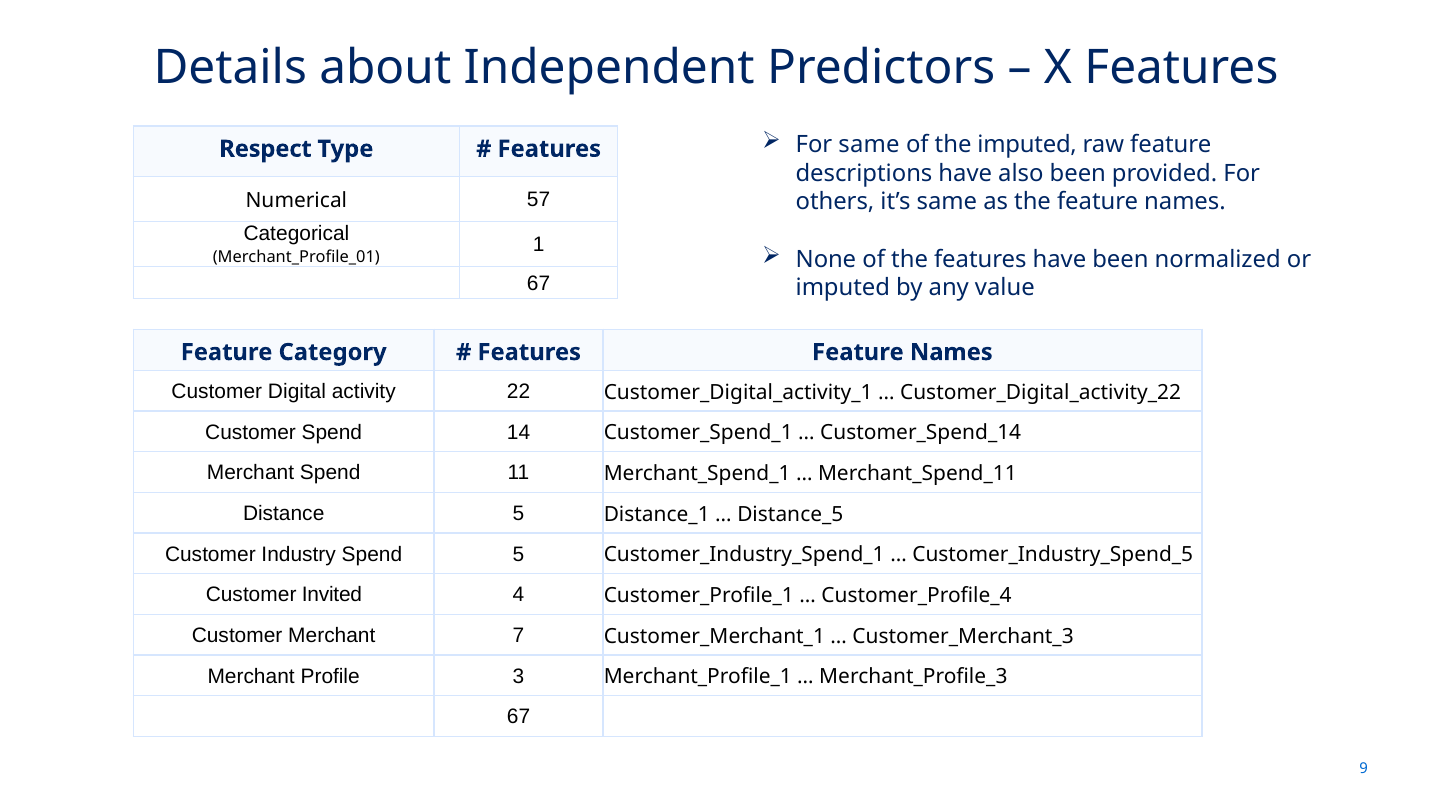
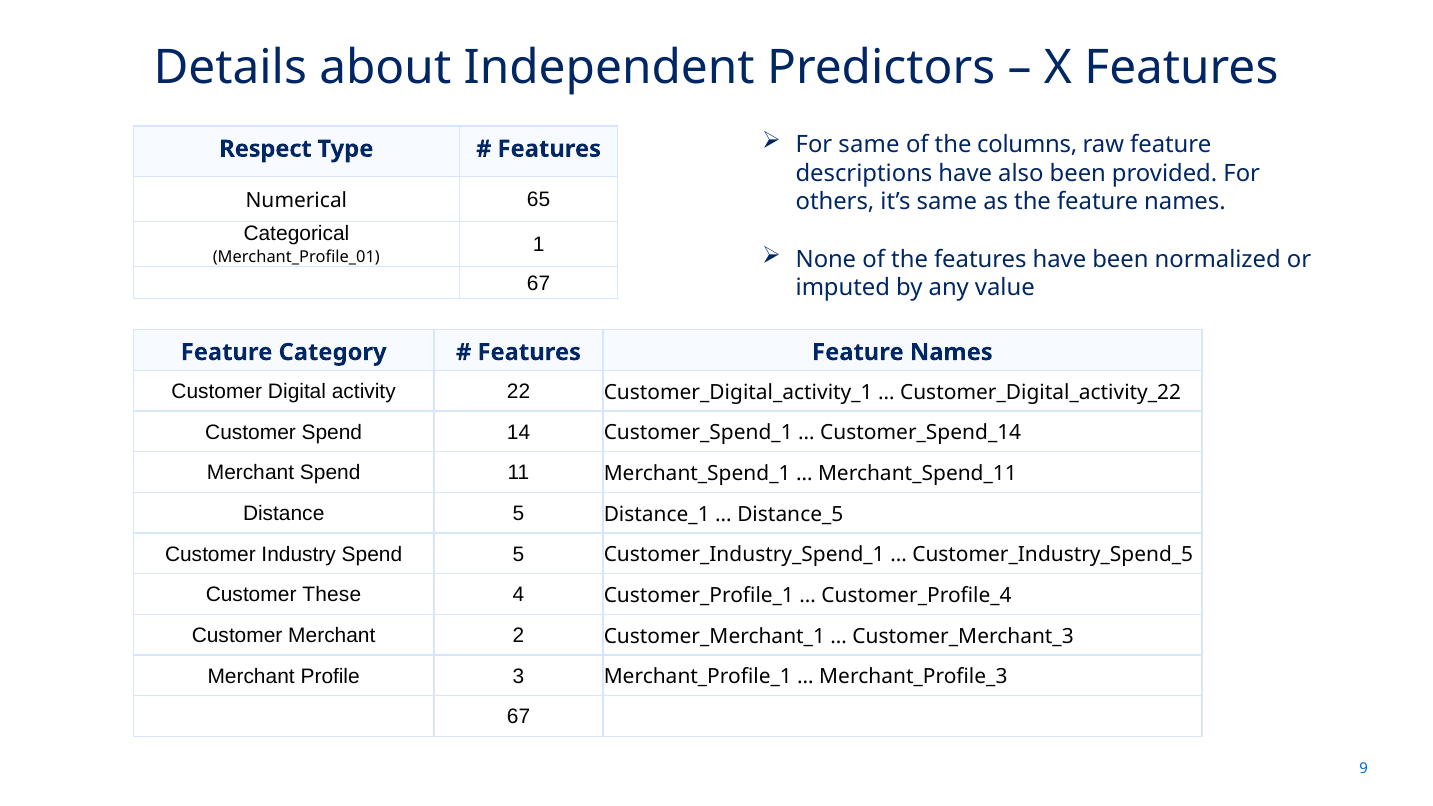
the imputed: imputed -> columns (1027, 145)
57: 57 -> 65 (539, 199)
Invited: Invited -> These (332, 595)
7: 7 -> 2 (519, 635)
